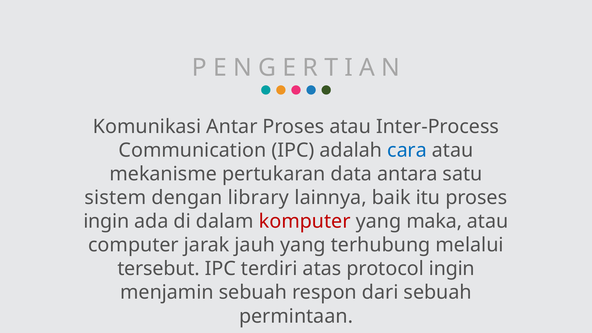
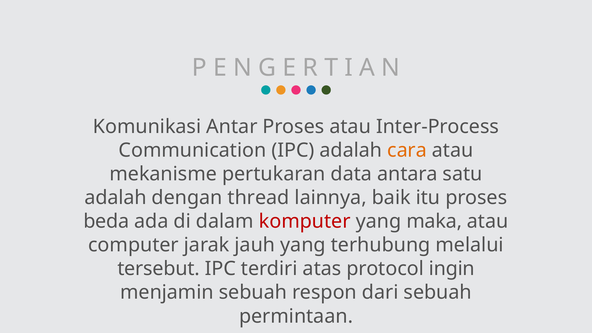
cara colour: blue -> orange (407, 150)
sistem: sistem -> adalah (116, 198)
library: library -> thread (258, 198)
ingin: ingin -> beda (106, 221)
